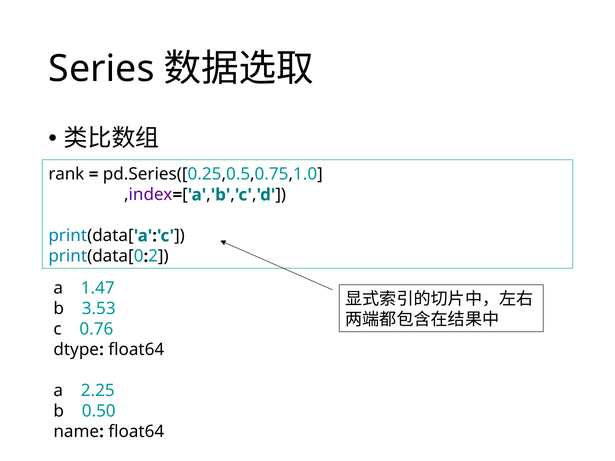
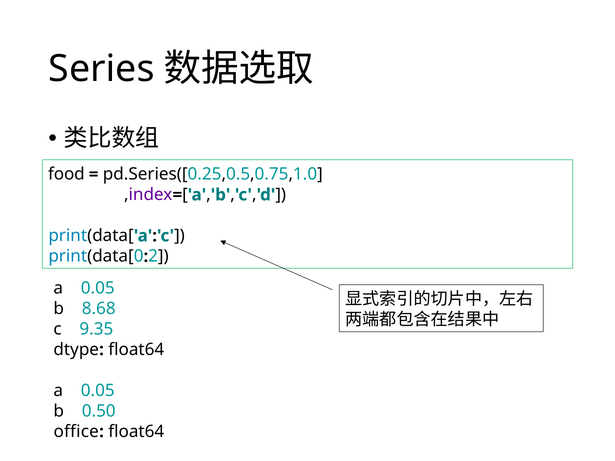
rank: rank -> food (66, 174)
1.47: 1.47 -> 0.05 (98, 288)
3.53: 3.53 -> 8.68 (99, 309)
0.76: 0.76 -> 9.35 (96, 329)
2.25: 2.25 -> 0.05 (98, 391)
name: name -> office (76, 432)
